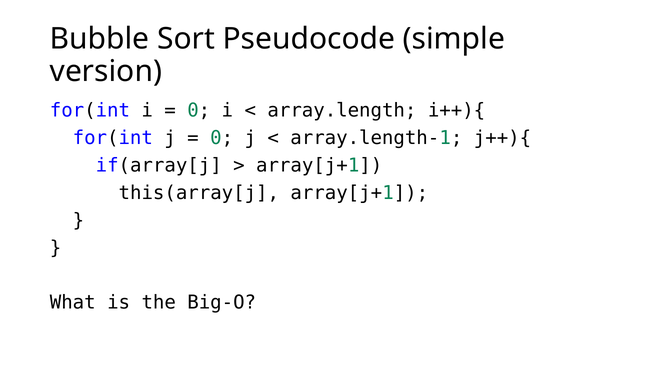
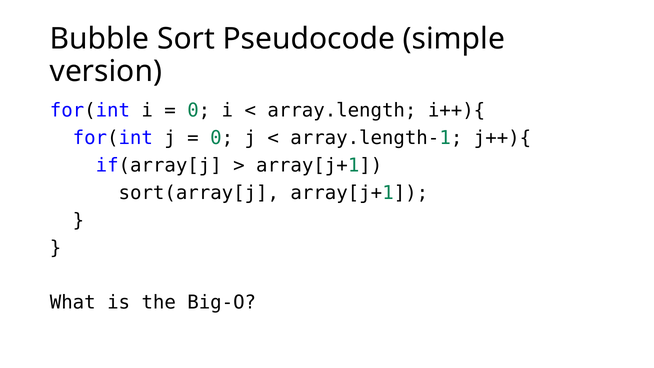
this(array[j: this(array[j -> sort(array[j (199, 193)
